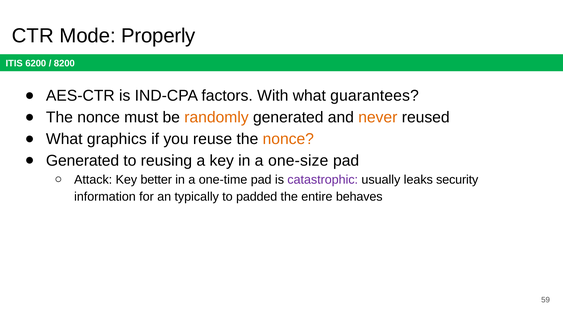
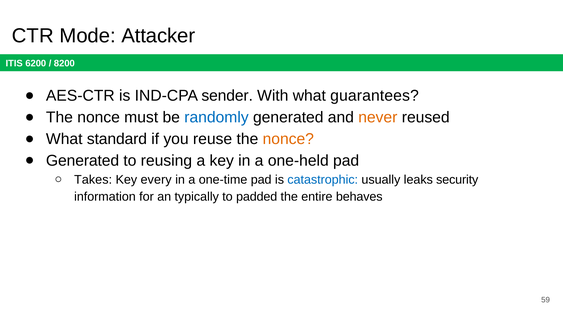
Properly: Properly -> Attacker (158, 36)
factors: factors -> sender (227, 96)
randomly colour: orange -> blue (216, 117)
graphics: graphics -> standard (117, 139)
one-size: one-size -> one-held (298, 161)
Attack: Attack -> Takes (93, 179)
better: better -> every (156, 179)
catastrophic colour: purple -> blue (323, 179)
